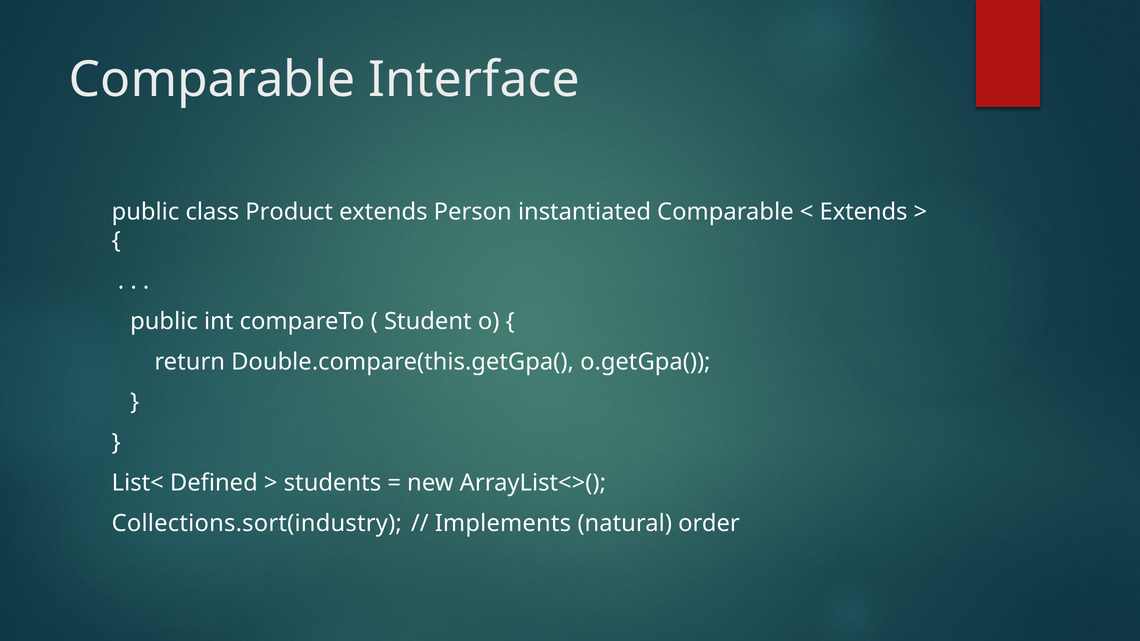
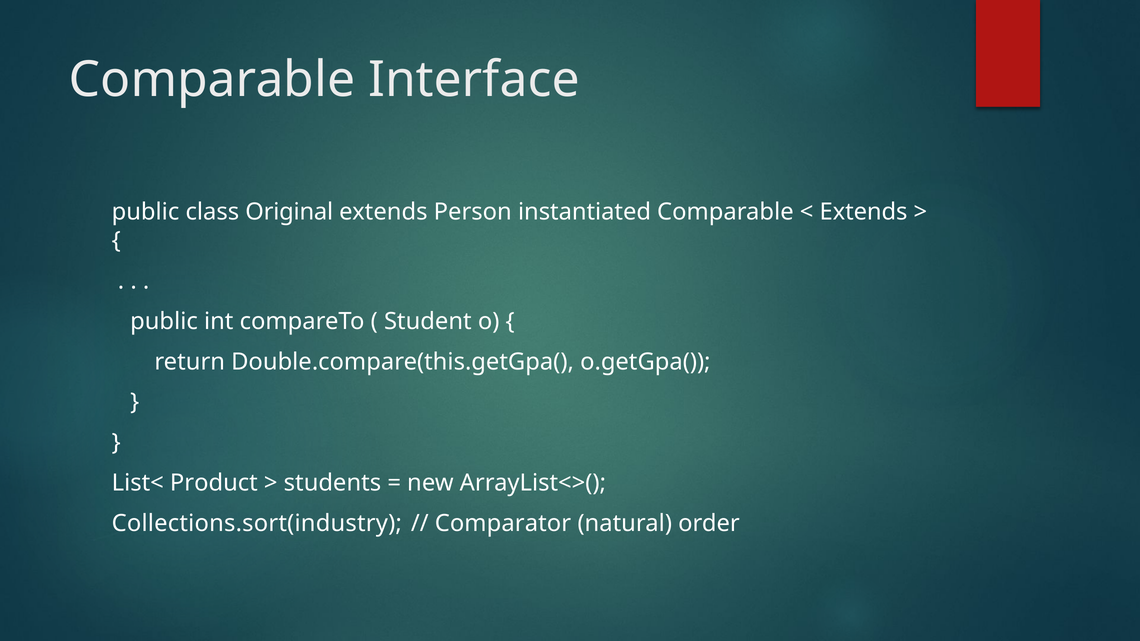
Product: Product -> Original (289, 212)
Defined: Defined -> Product (214, 483)
Implements: Implements -> Comparator (503, 523)
